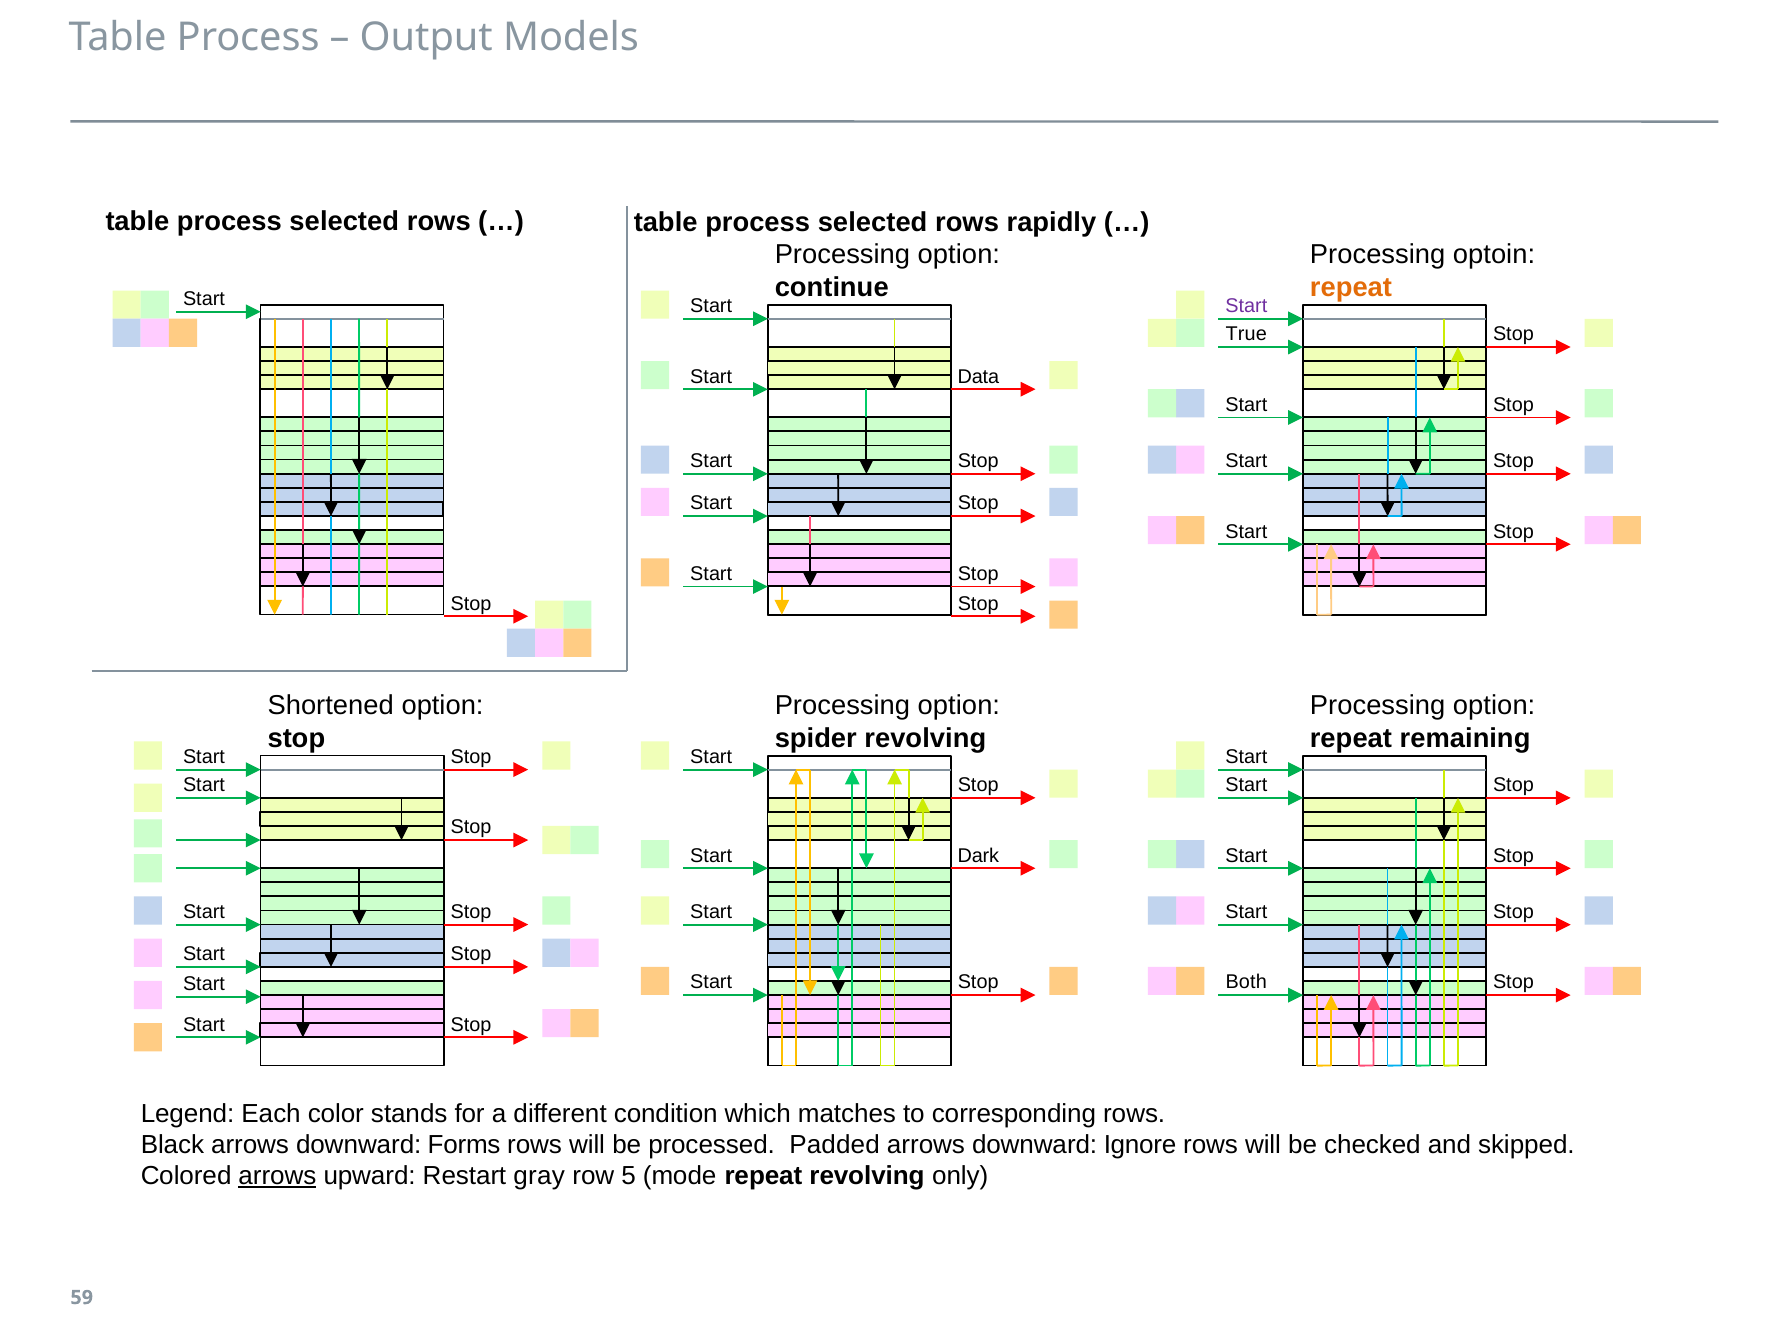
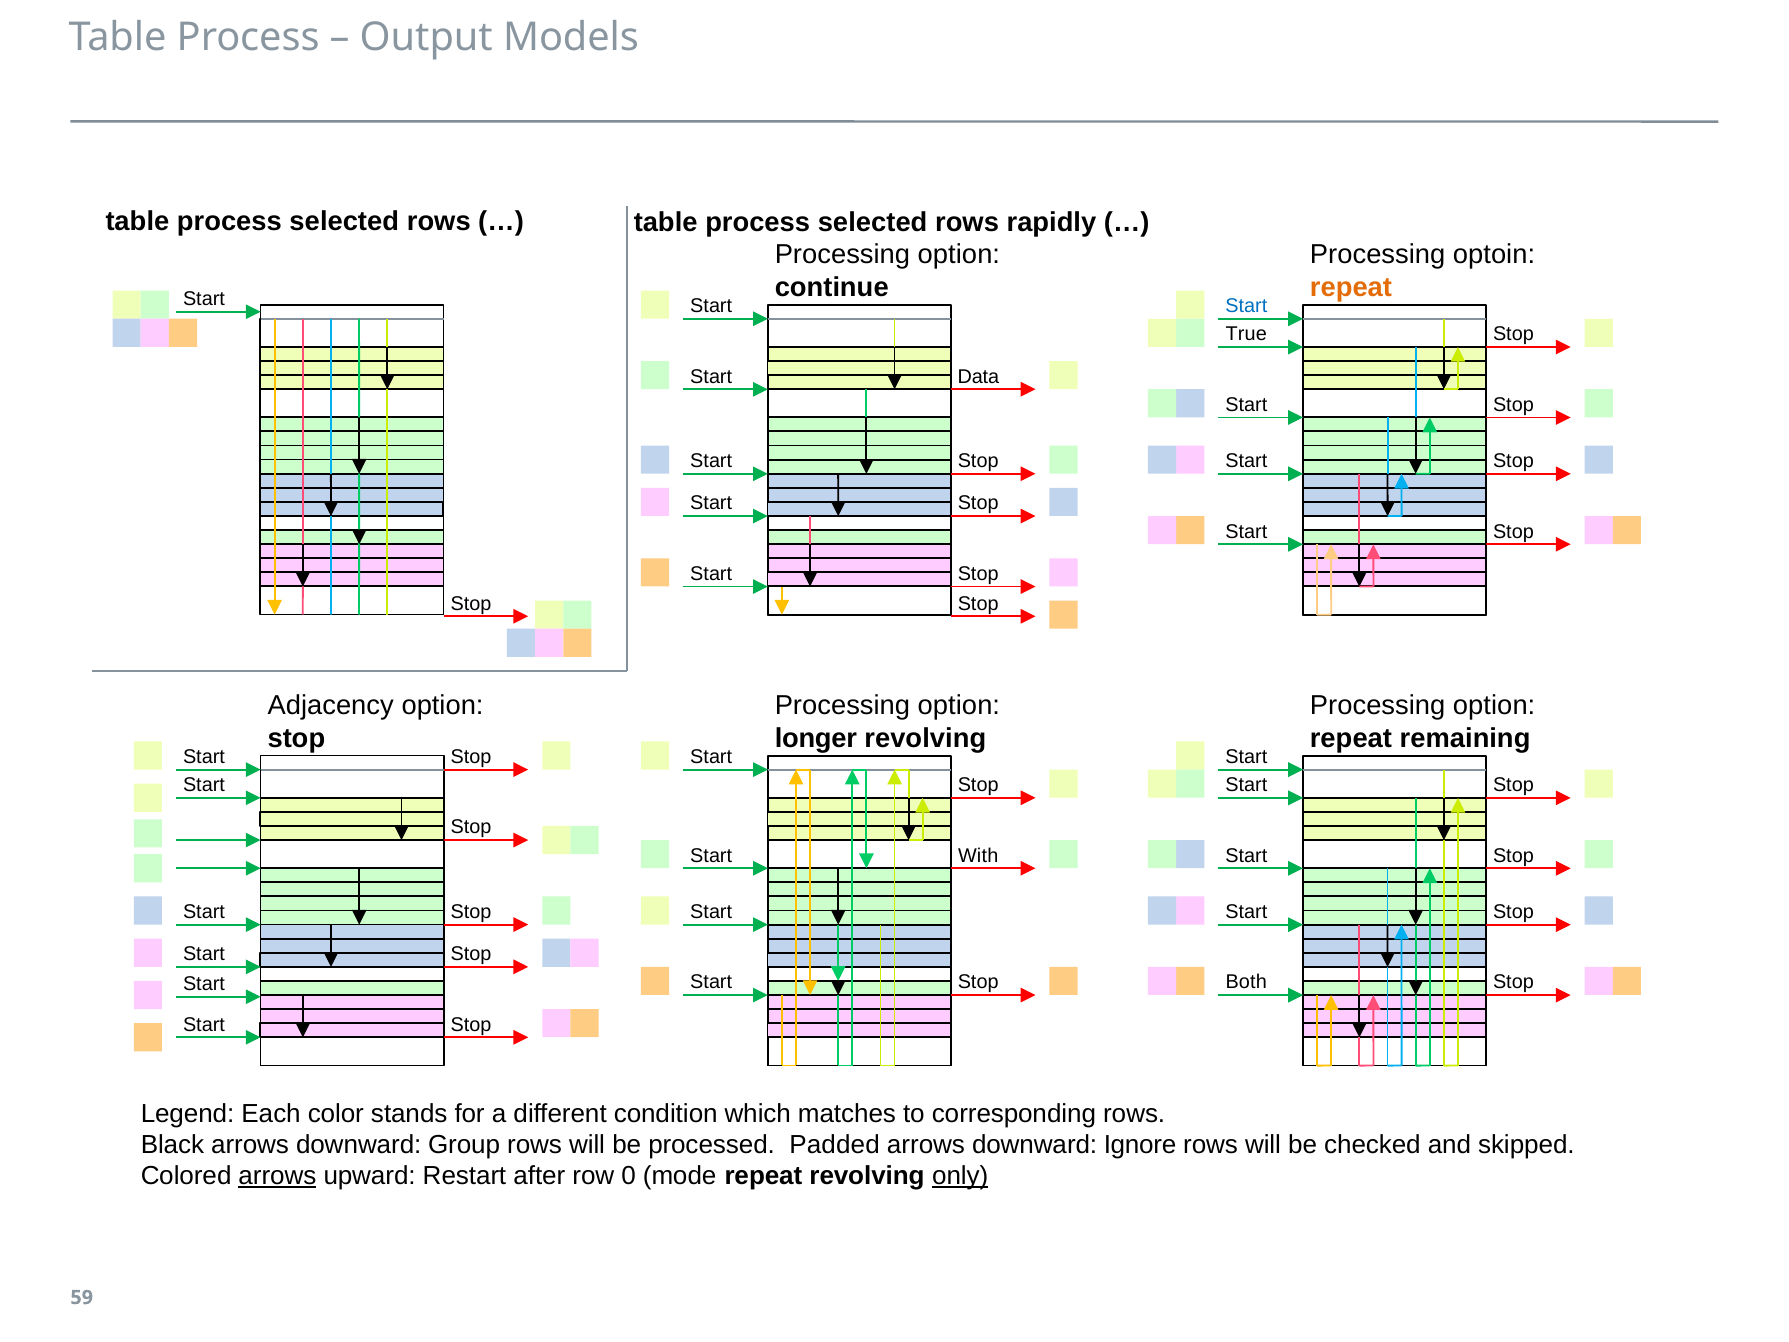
Start colour: purple -> blue (1246, 306)
Shortened: Shortened -> Adjacency (331, 706)
spider: spider -> longer (816, 738)
Dark: Dark -> With (978, 855)
Forms: Forms -> Group (464, 1145)
gray: gray -> after (539, 1176)
5: 5 -> 0 (629, 1176)
only underline: none -> present (960, 1176)
